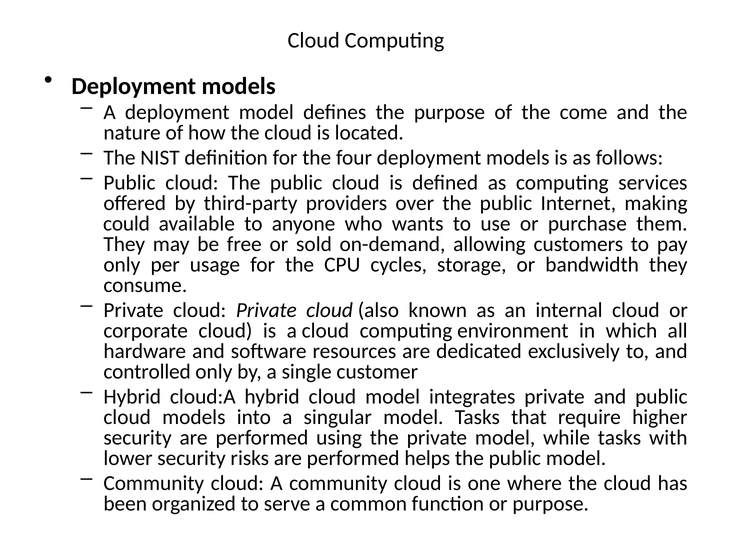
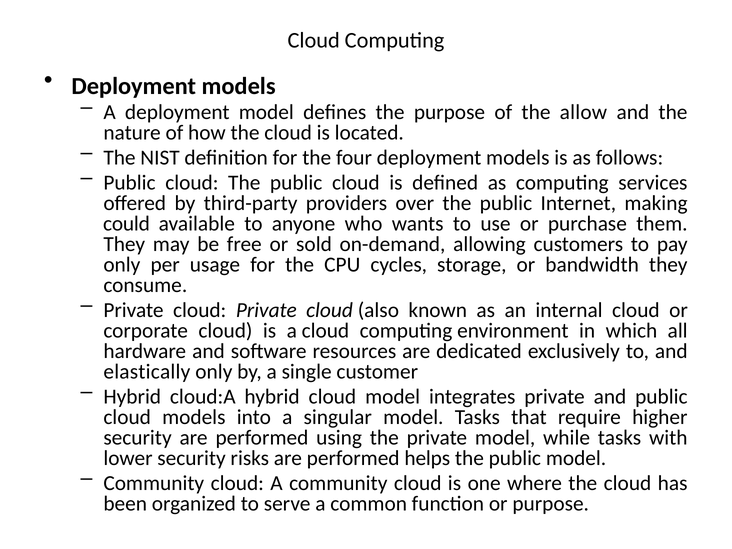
come: come -> allow (583, 112)
controlled: controlled -> elastically (147, 372)
